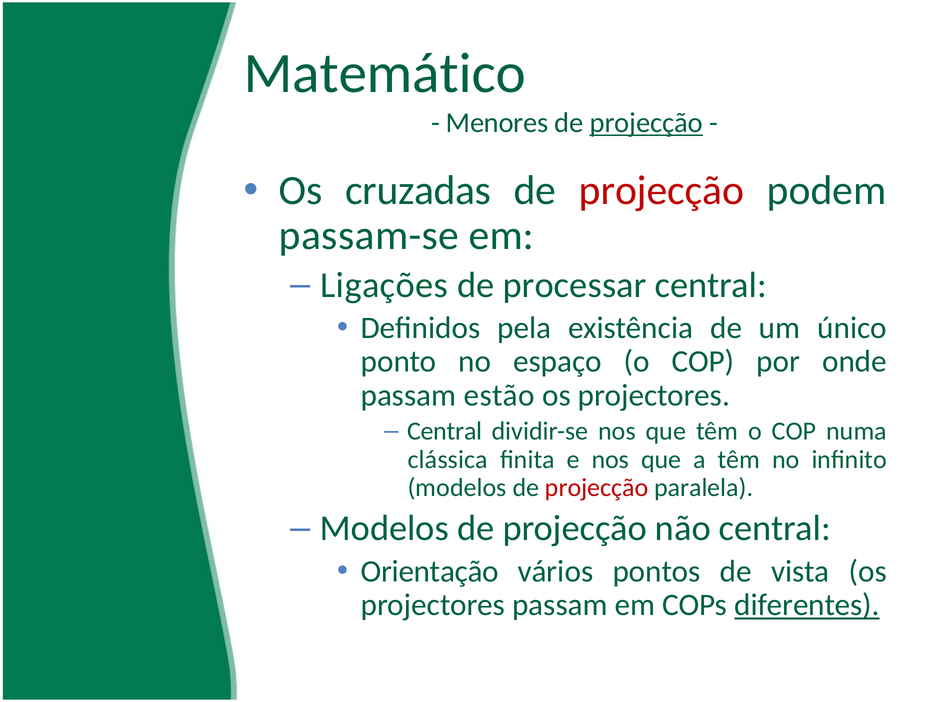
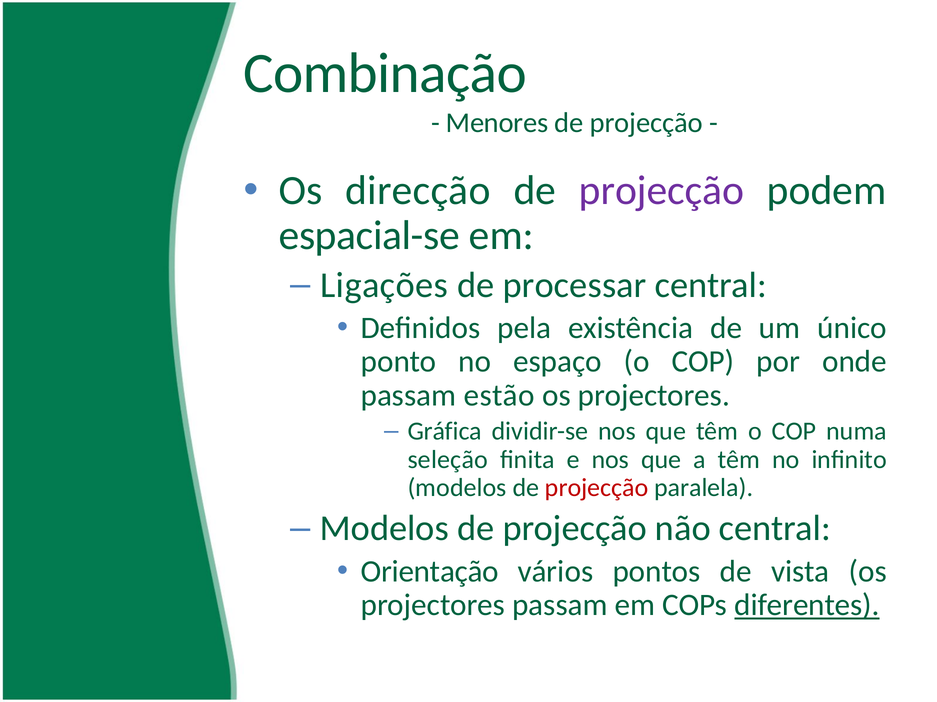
Matemático: Matemático -> Combinação (385, 74)
projecção underline: present -> none (646, 123)
cruzadas: cruzadas -> direcção (418, 191)
projecção colour: red -> purple (661, 191)
passam-se: passam-se -> espacial-se (369, 236)
Central: Central -> Gráfica (445, 432)
clássica: clássica -> seleção (448, 460)
